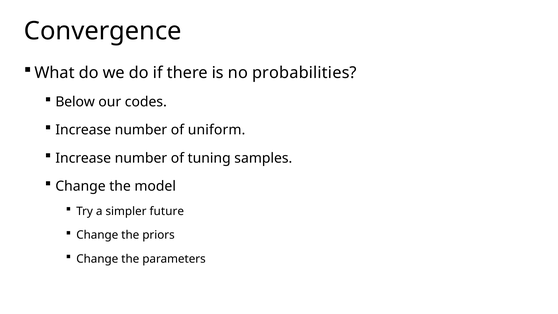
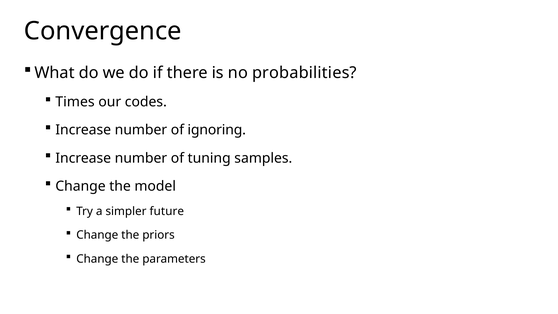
Below: Below -> Times (75, 102)
uniform: uniform -> ignoring (217, 130)
